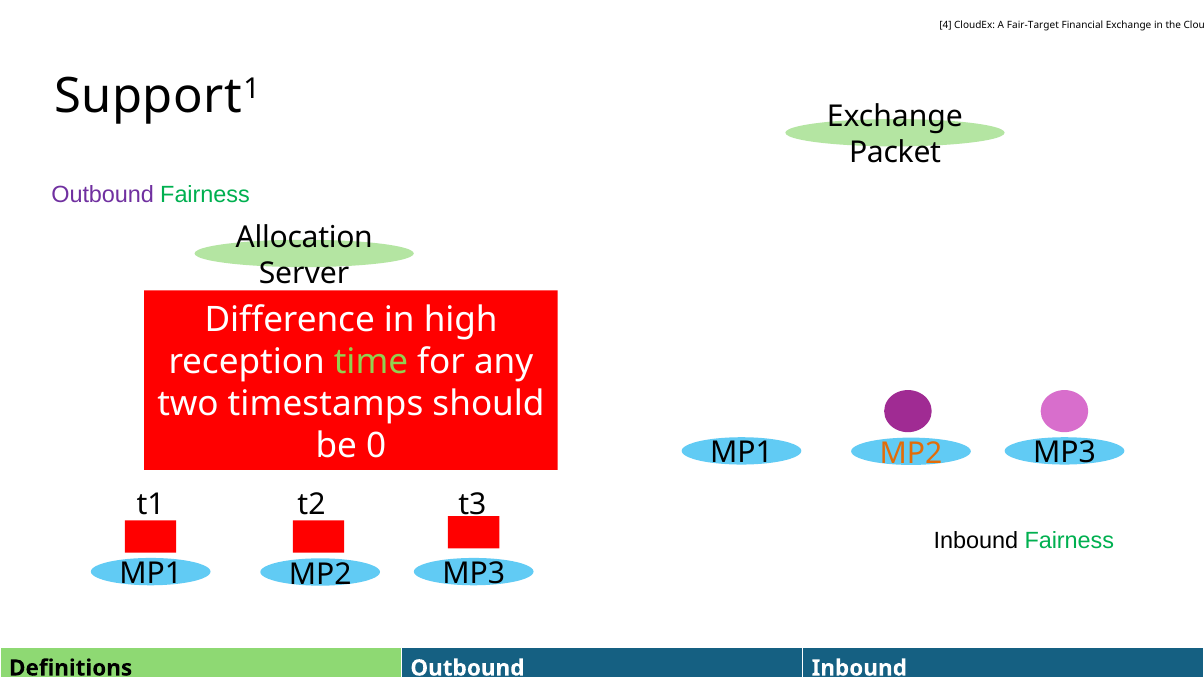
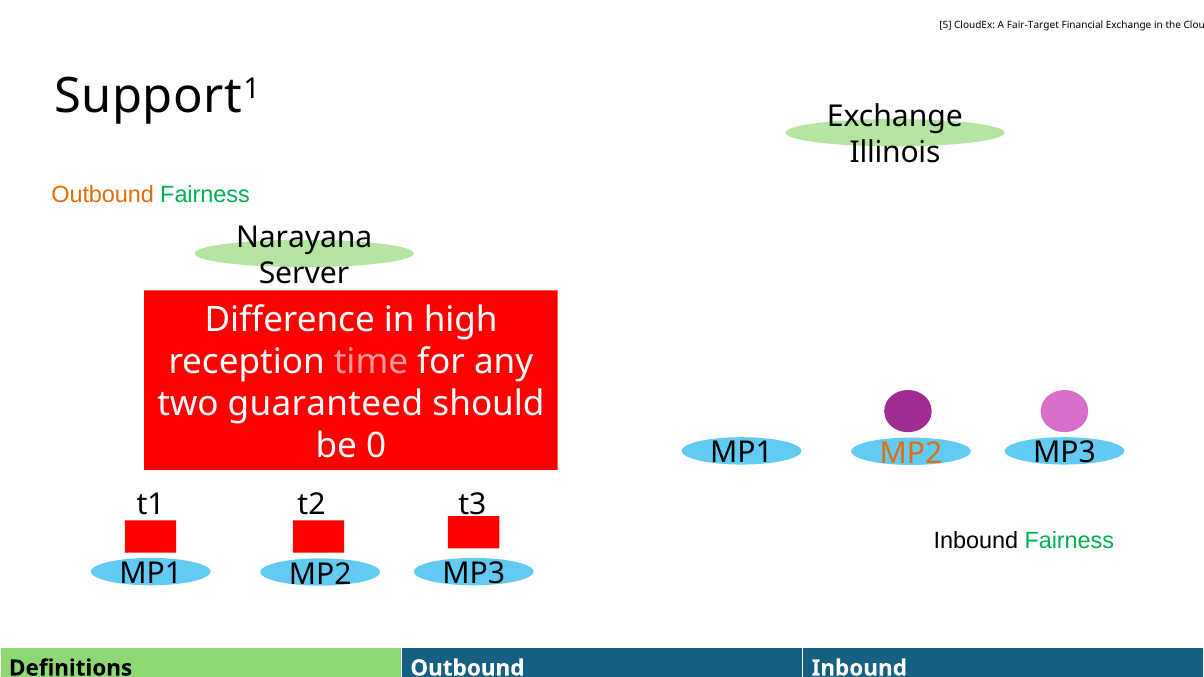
4: 4 -> 5 (945, 26)
Packet: Packet -> Illinois (895, 153)
Outbound colour: purple -> orange (103, 195)
Allocation: Allocation -> Narayana (304, 238)
time colour: light green -> pink (371, 362)
timestamps: timestamps -> guaranteed (325, 404)
